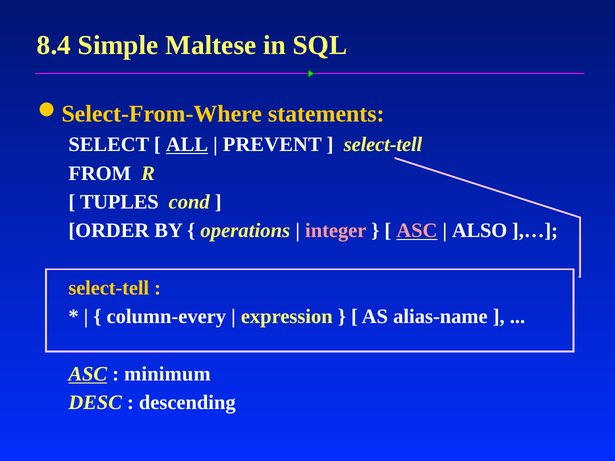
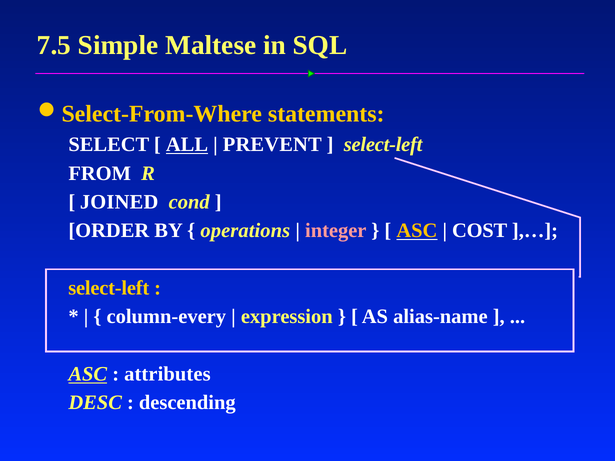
8.4: 8.4 -> 7.5 (54, 45)
select-tell: select-tell -> select-left (383, 145)
TUPLES: TUPLES -> JOINED (119, 202)
ASC colour: pink -> yellow (417, 231)
ALSO: ALSO -> COST (480, 231)
select-tell: select-tell -> select-left (109, 288)
minimum: minimum -> attributes (167, 374)
